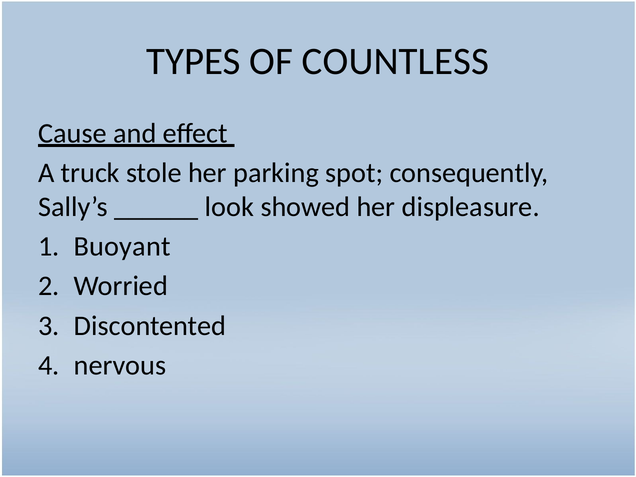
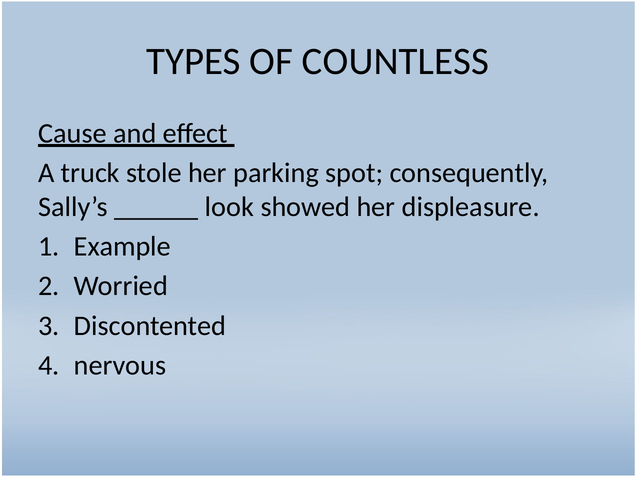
Buoyant: Buoyant -> Example (122, 247)
